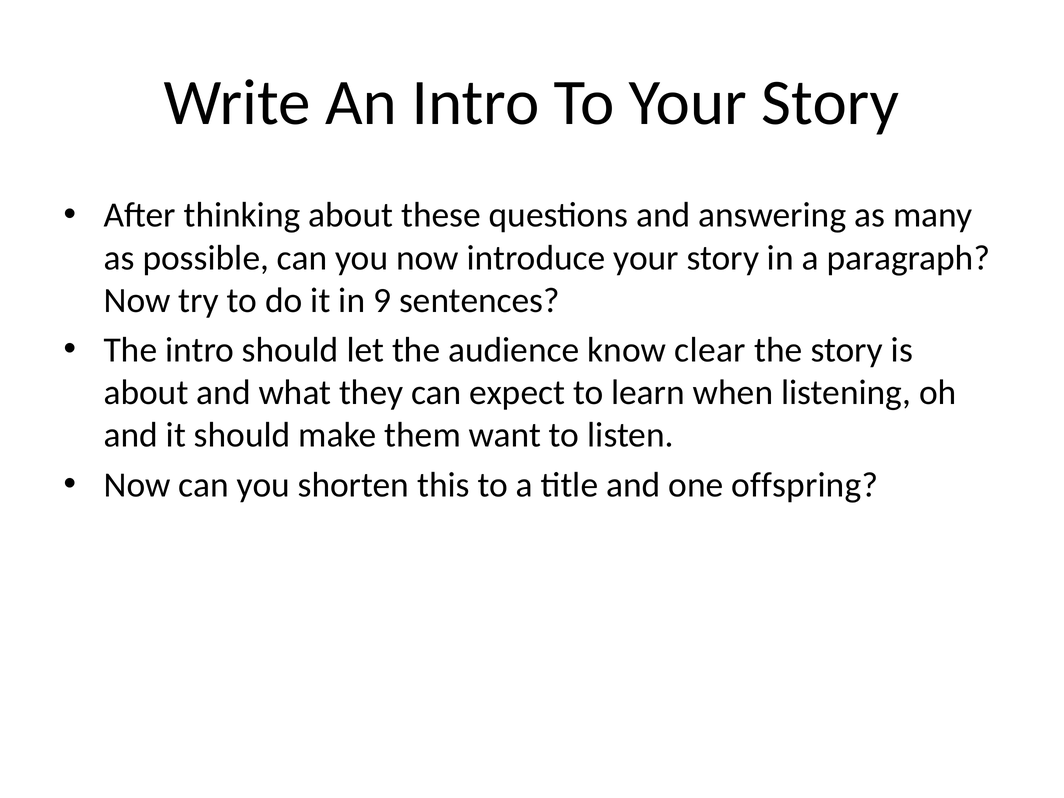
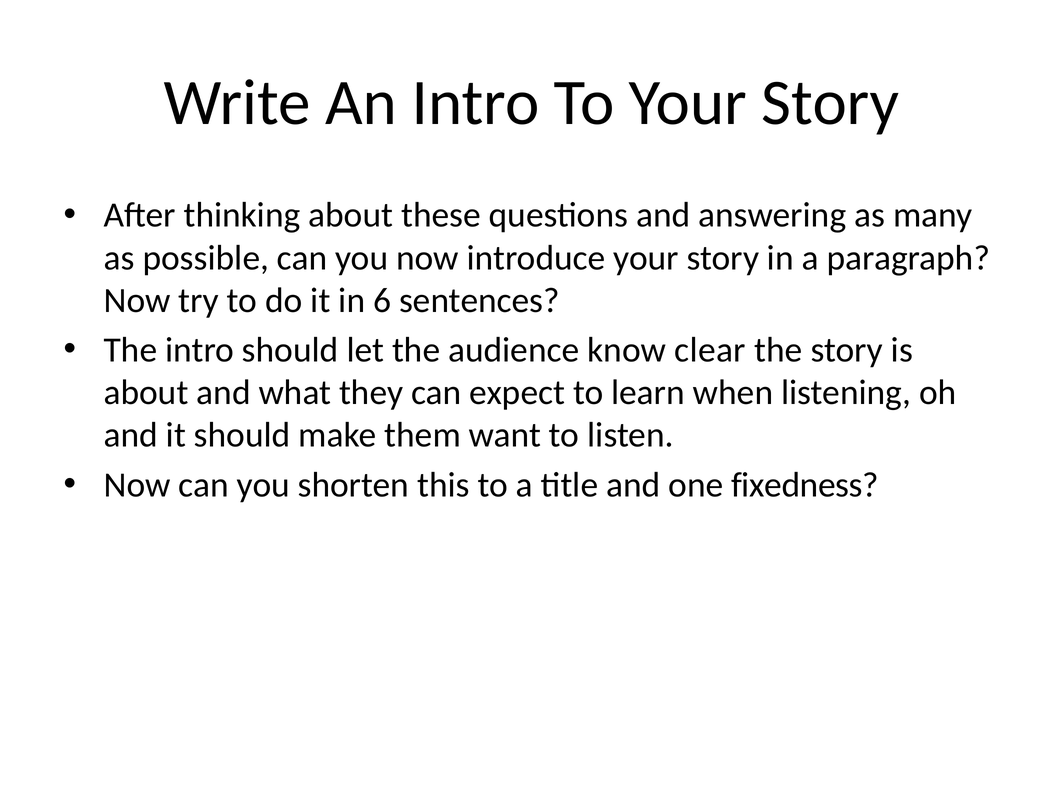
9: 9 -> 6 (382, 300)
offspring: offspring -> fixedness (805, 485)
